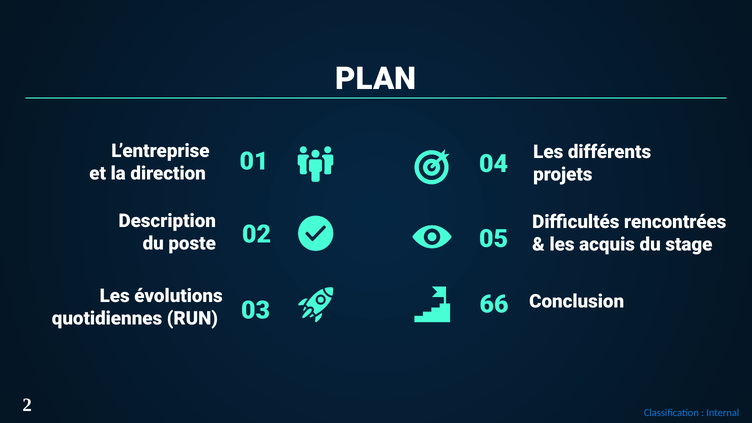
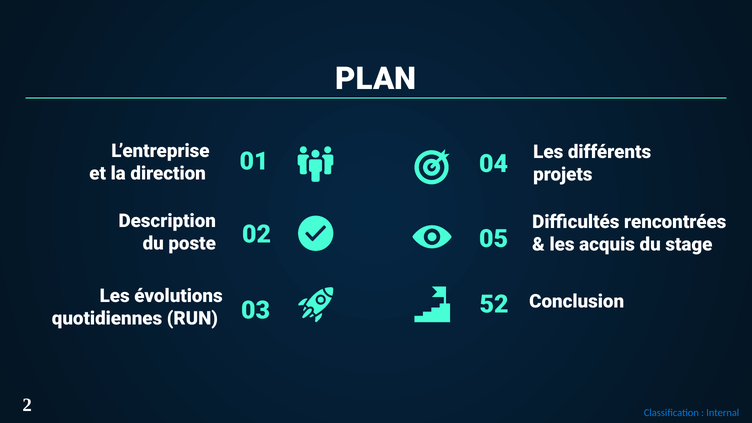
66: 66 -> 52 (494, 304)
